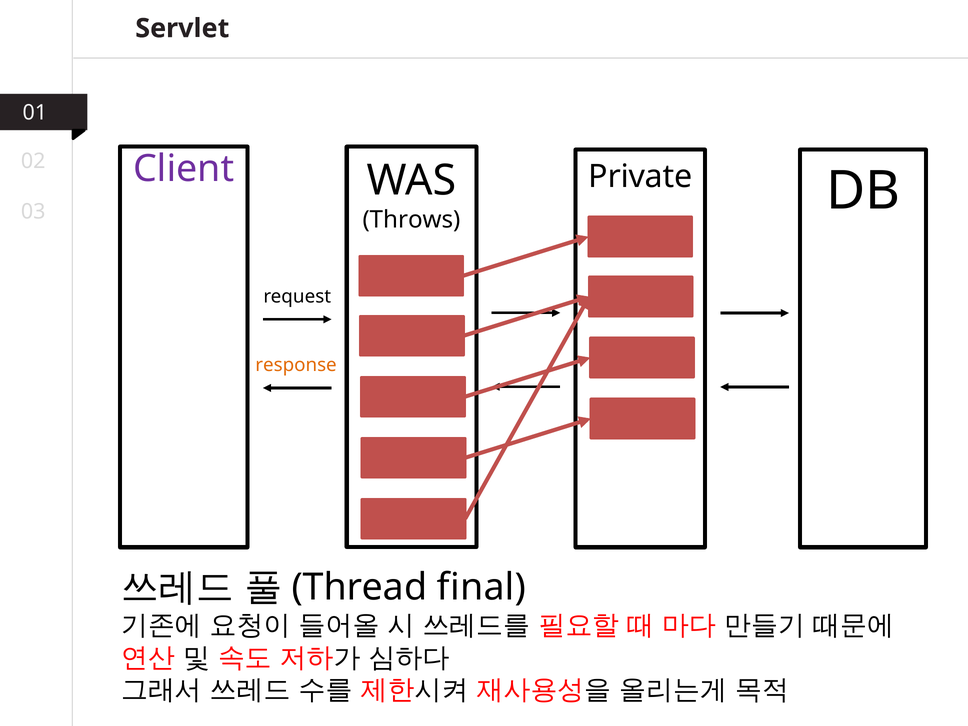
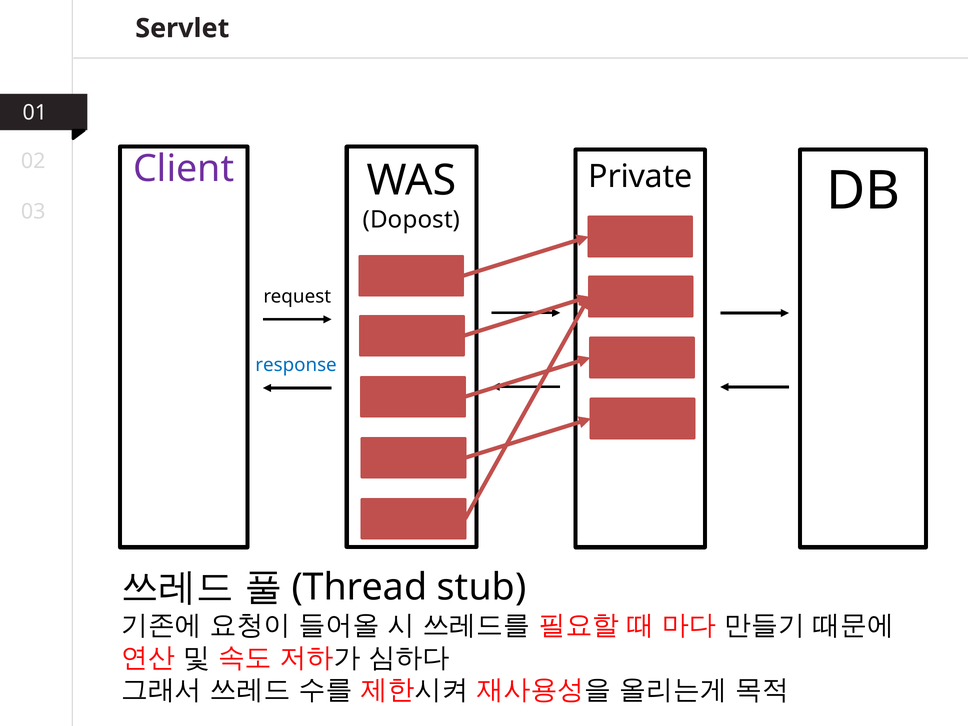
Throws: Throws -> Dopost (411, 220)
response colour: orange -> blue (296, 365)
final: final -> stub (482, 587)
